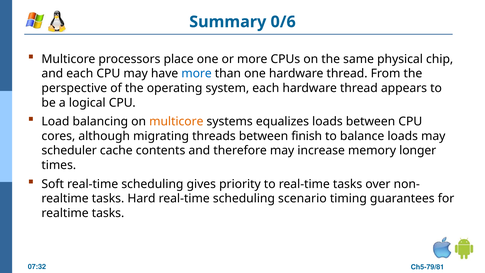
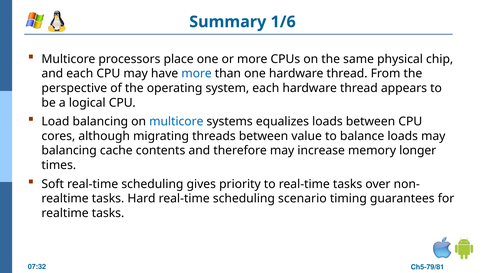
0/6: 0/6 -> 1/6 (283, 22)
multicore colour: orange -> blue (176, 121)
finish: finish -> value (307, 136)
scheduler: scheduler -> balancing (69, 151)
